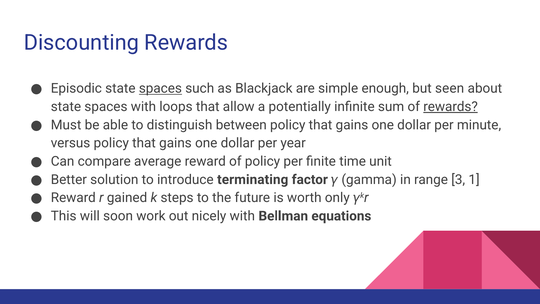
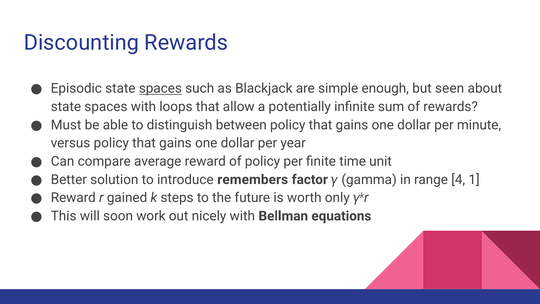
rewards underline: present -> none (451, 107)
terminating: terminating -> remembers (253, 179)
3: 3 -> 4 (458, 179)
